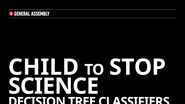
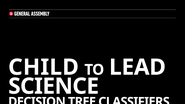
STOP: STOP -> LEAD (137, 67)
